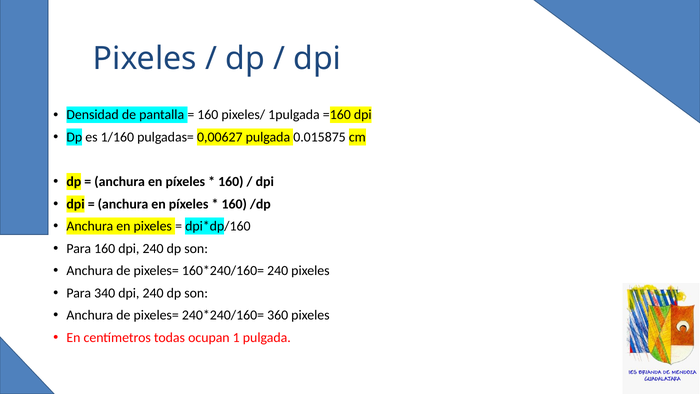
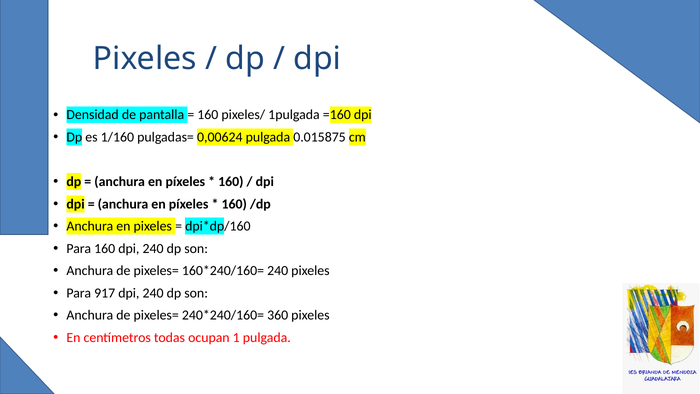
0,00627: 0,00627 -> 0,00624 (220, 137)
340: 340 -> 917 (105, 293)
